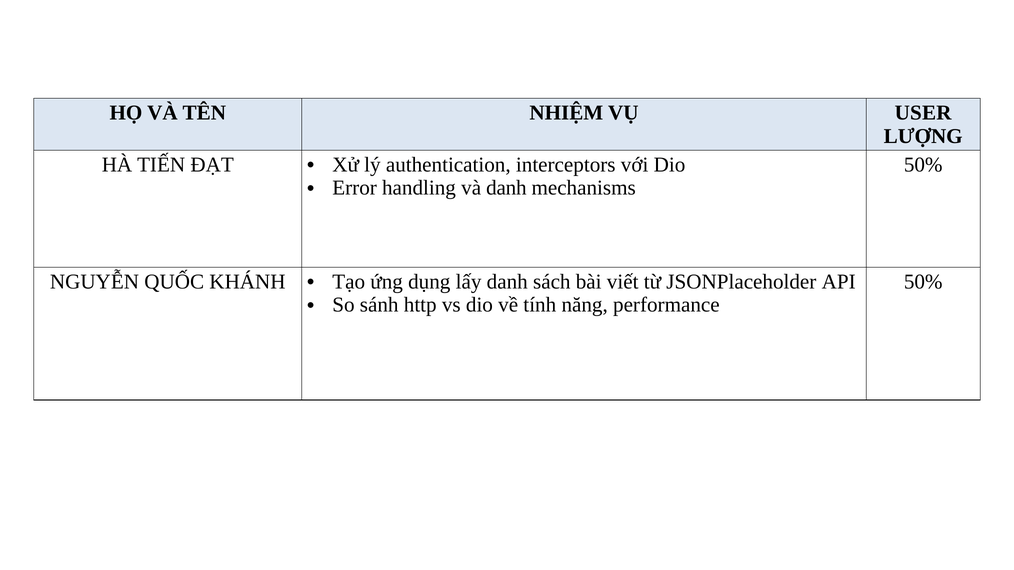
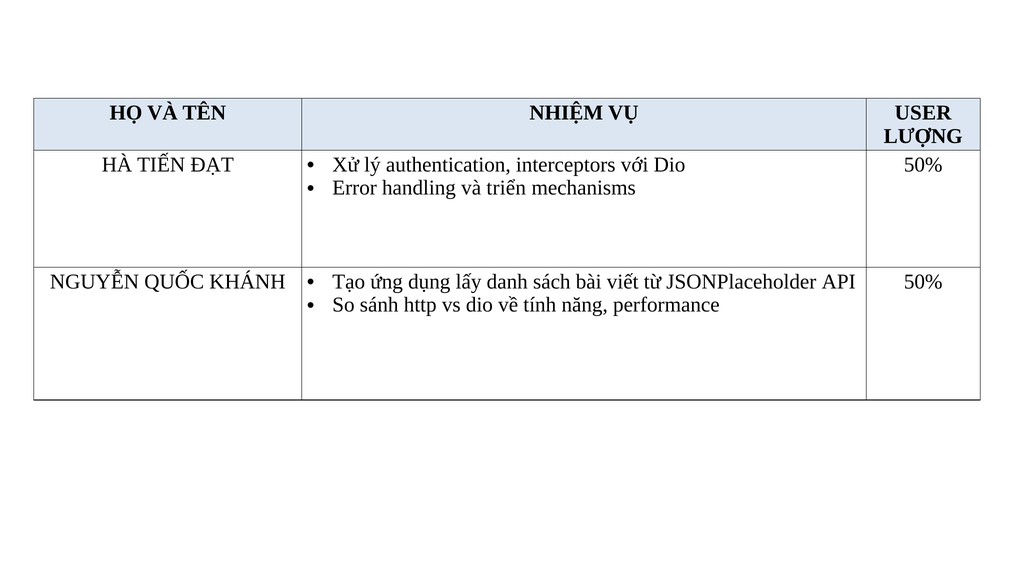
và danh: danh -> triển (506, 188)
